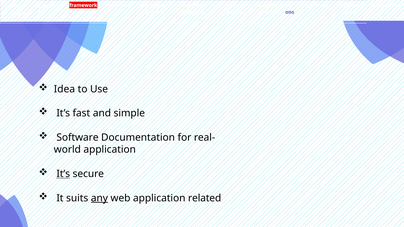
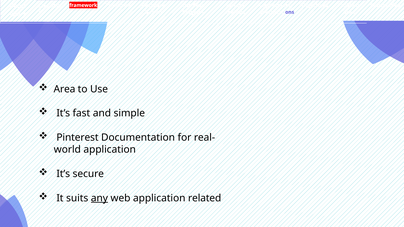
Idea: Idea -> Area (65, 89)
Software: Software -> Pinterest (78, 138)
It’s underline: present -> none (63, 174)
